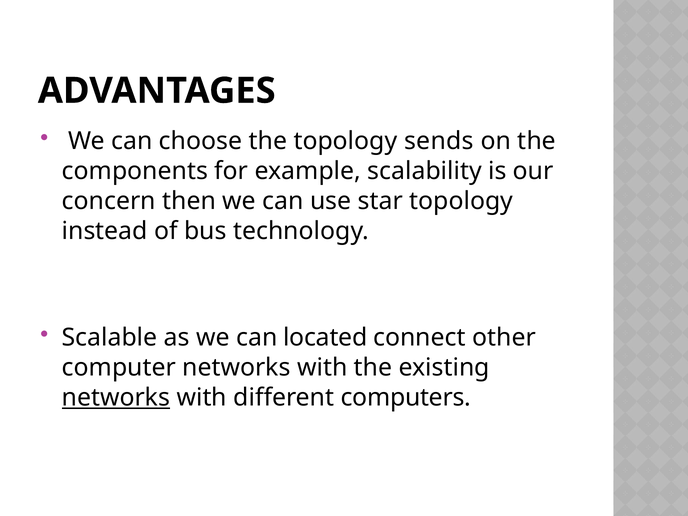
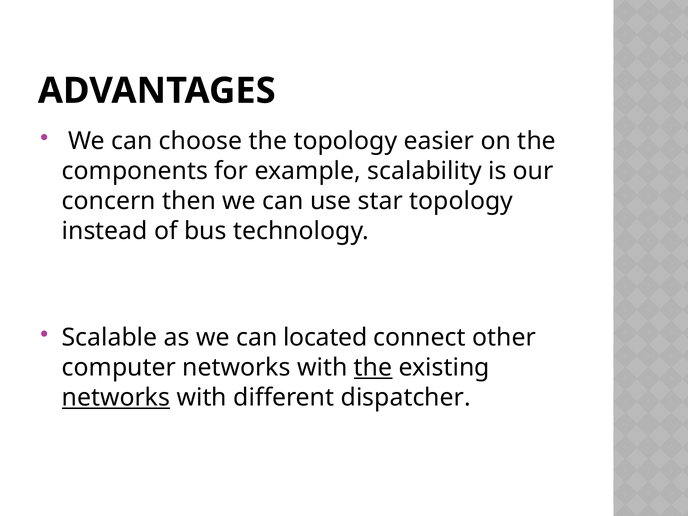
sends: sends -> easier (439, 141)
the underline: none -> present (373, 368)
computers: computers -> dispatcher (406, 397)
